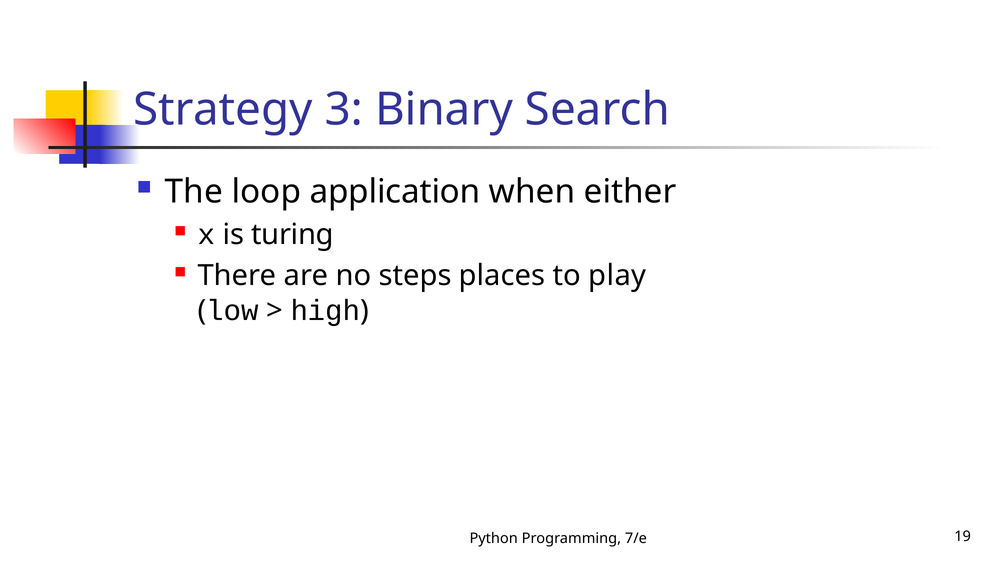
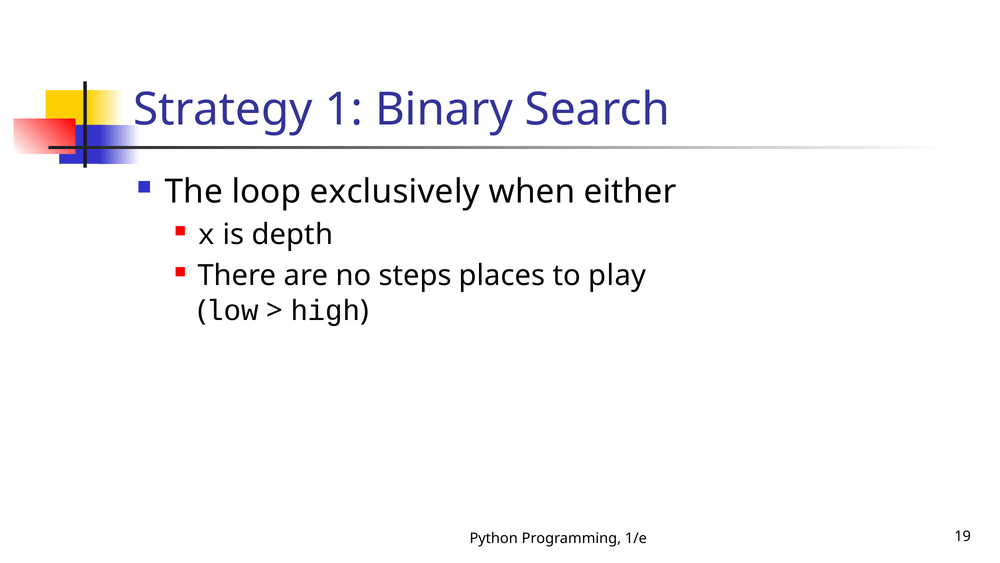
3: 3 -> 1 (344, 109)
application: application -> exclusively (395, 192)
turing: turing -> depth (292, 235)
7/e: 7/e -> 1/e (636, 538)
